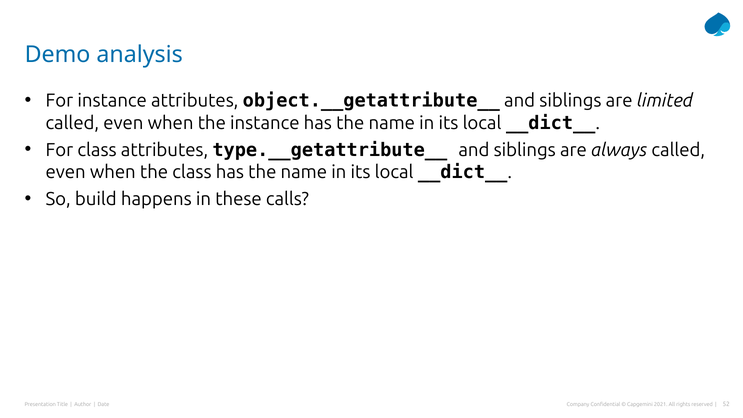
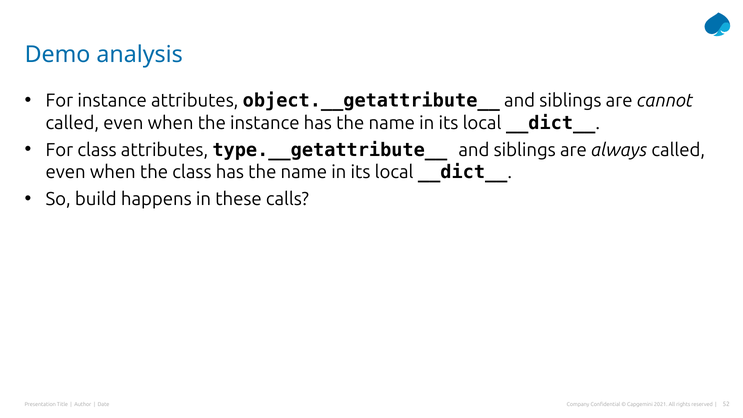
limited: limited -> cannot (665, 101)
